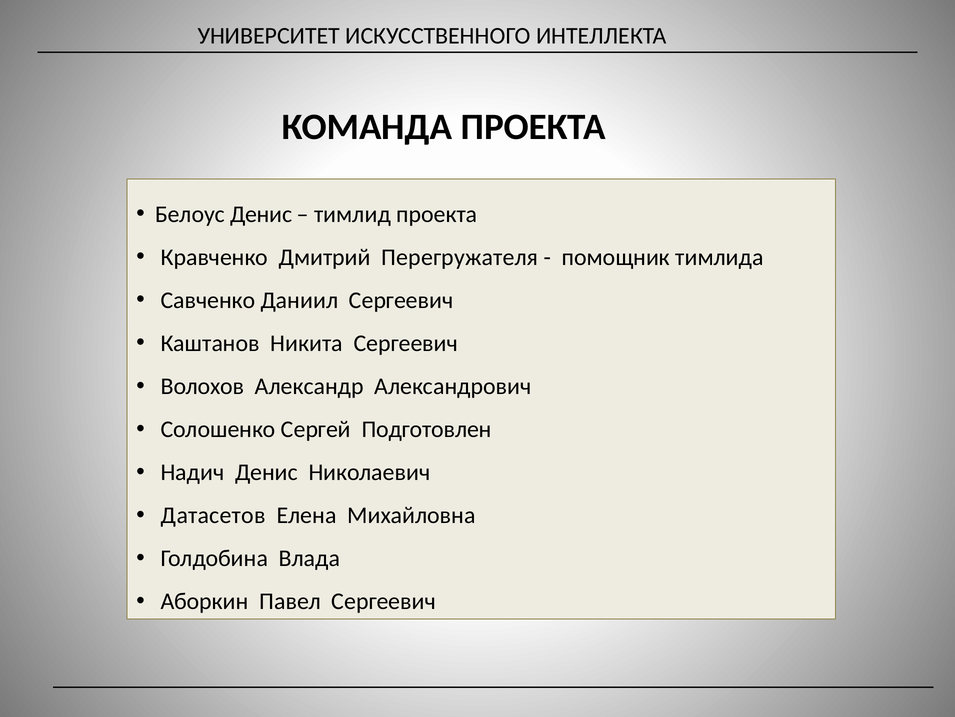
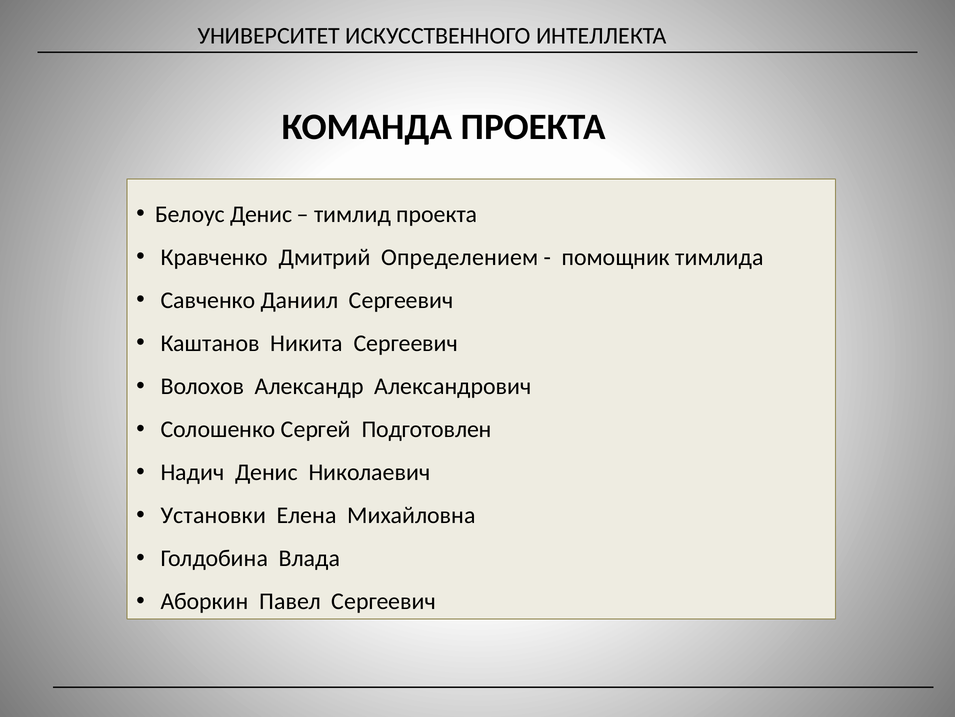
Перегружателя: Перегружателя -> Определением (460, 257)
Датасетов: Датасетов -> Установки (213, 515)
